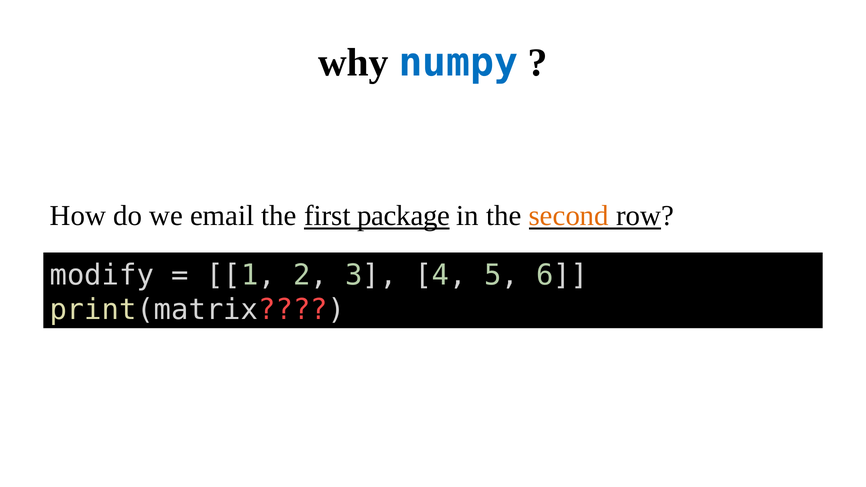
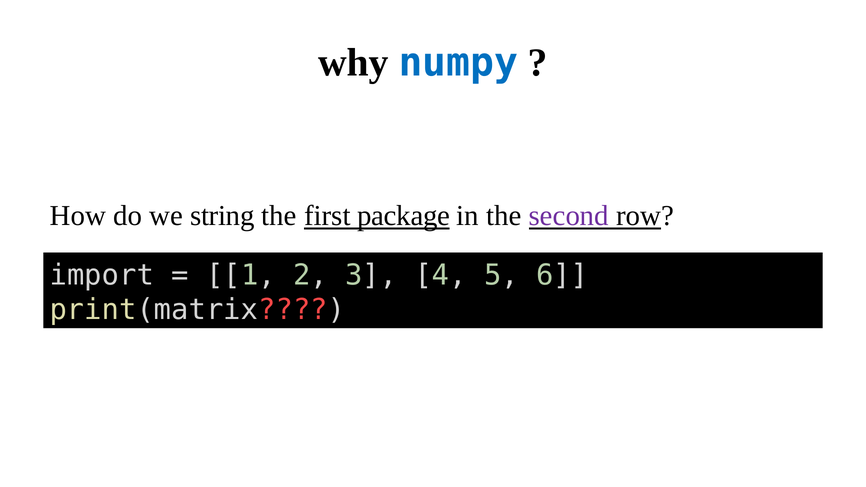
email: email -> string (222, 216)
second colour: orange -> purple (569, 216)
modify: modify -> import (102, 275)
